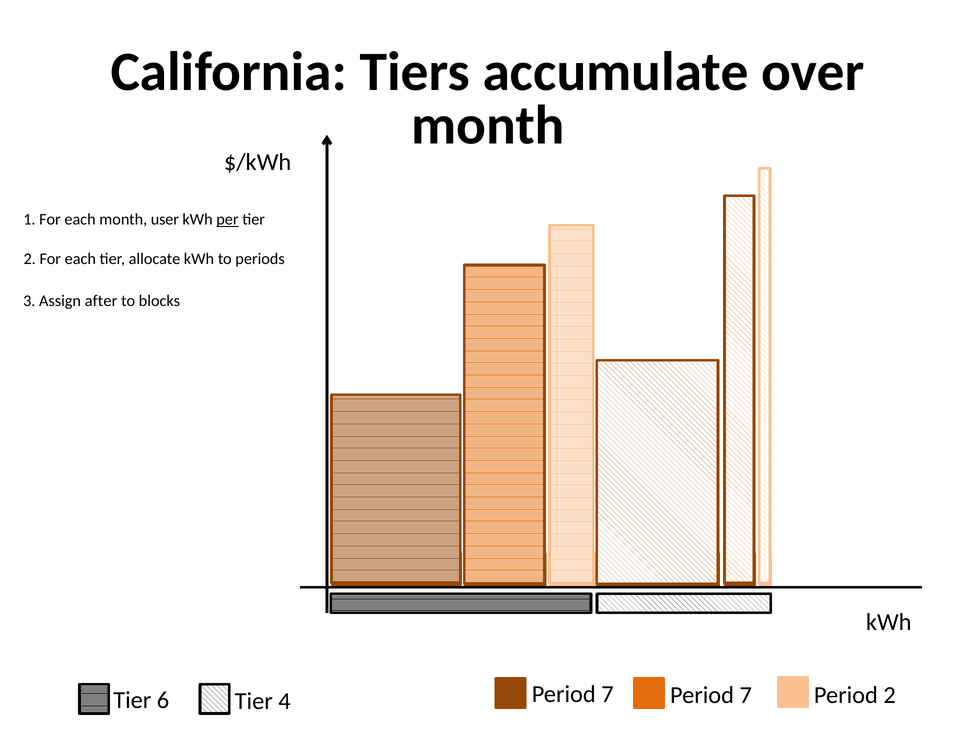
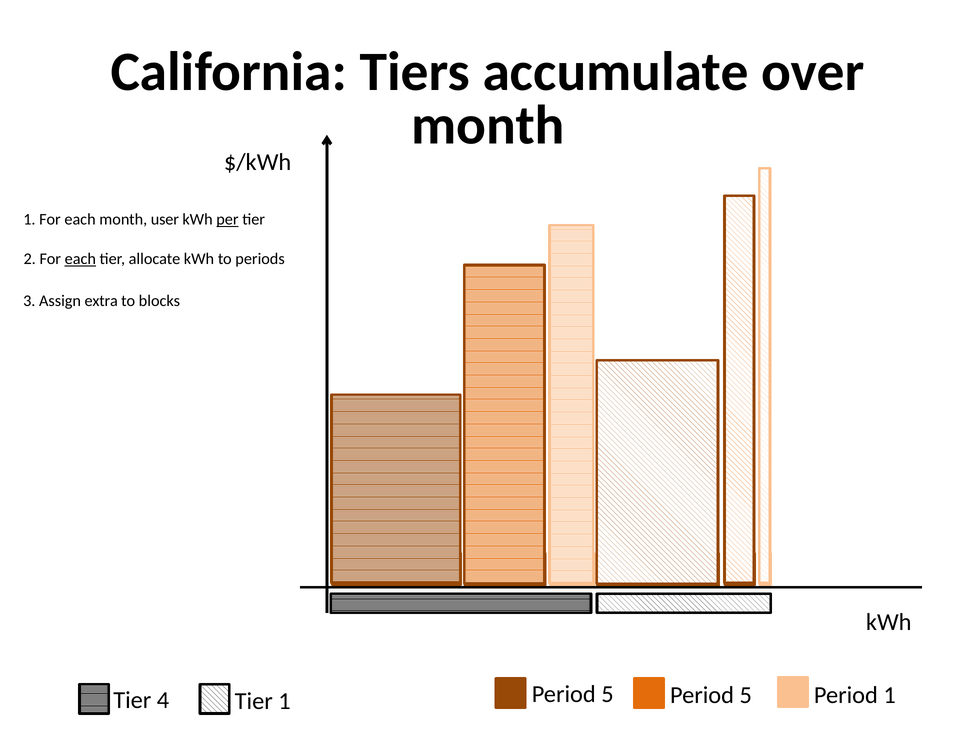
each underline: none -> present (80, 259)
after: after -> extra (101, 301)
6: 6 -> 4 (163, 700)
Tier 4: 4 -> 1 (284, 701)
7: 7 -> 5 (607, 694)
7: 7 -> 5 (746, 695)
Period 2: 2 -> 1 (890, 695)
